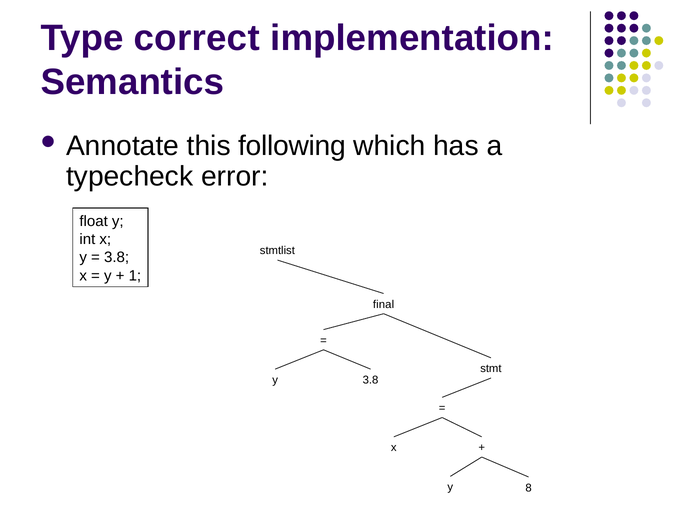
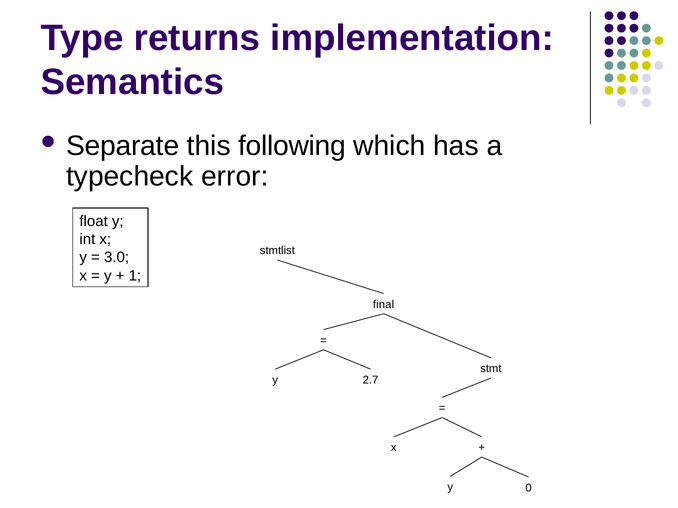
correct: correct -> returns (197, 38)
Annotate: Annotate -> Separate (123, 146)
3.8: 3.8 -> 3.0 (117, 258)
y 3.8: 3.8 -> 2.7 (370, 380)
8: 8 -> 0 (529, 488)
